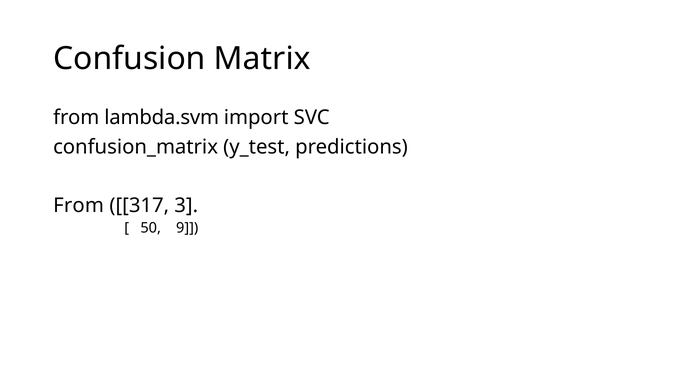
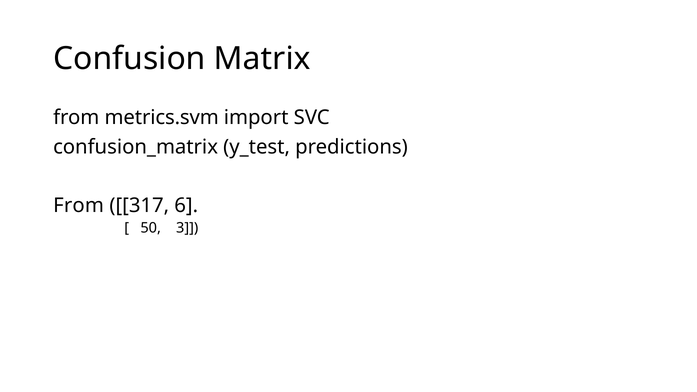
lambda.svm: lambda.svm -> metrics.svm (162, 118)
3: 3 -> 6 (186, 205)
9: 9 -> 3 (187, 228)
